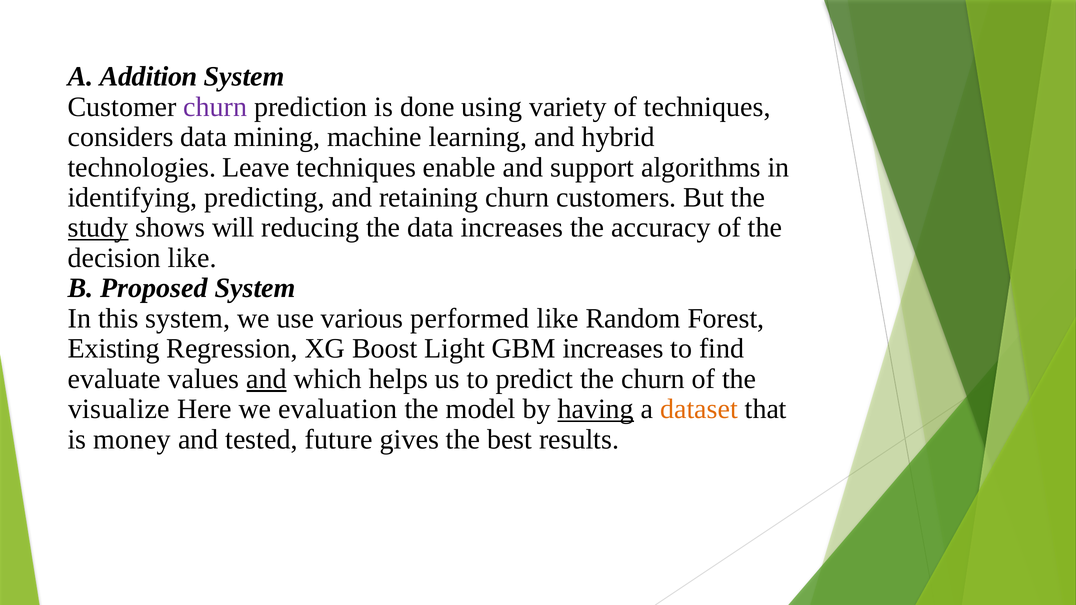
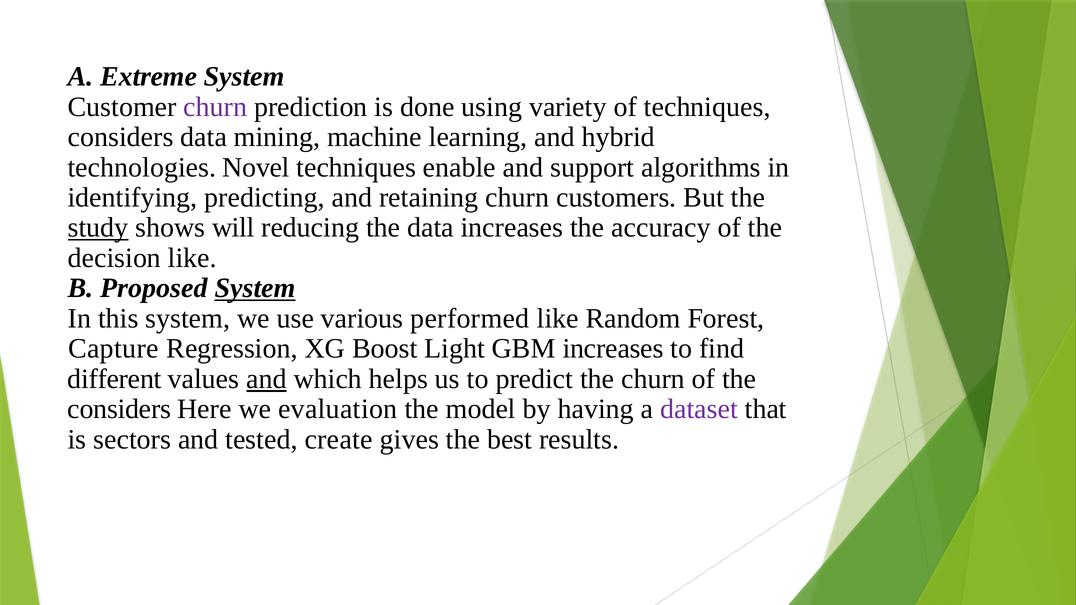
Addition: Addition -> Extreme (149, 77)
Leave: Leave -> Novel (256, 167)
System underline: none -> present (255, 288)
Existing: Existing -> Capture (113, 349)
evaluate: evaluate -> different (115, 379)
visualize: visualize -> considers (119, 409)
having underline: present -> none (596, 409)
dataset colour: orange -> purple (699, 409)
money: money -> sectors (132, 440)
future: future -> create (339, 440)
